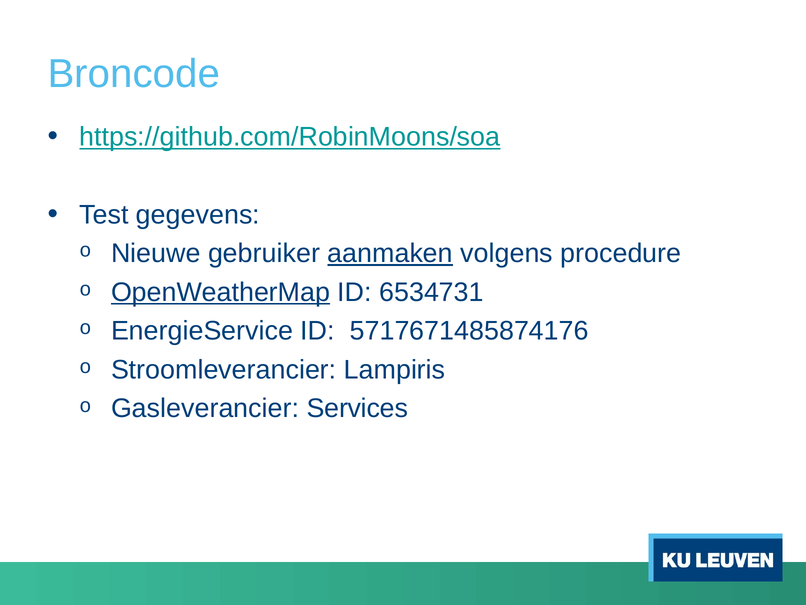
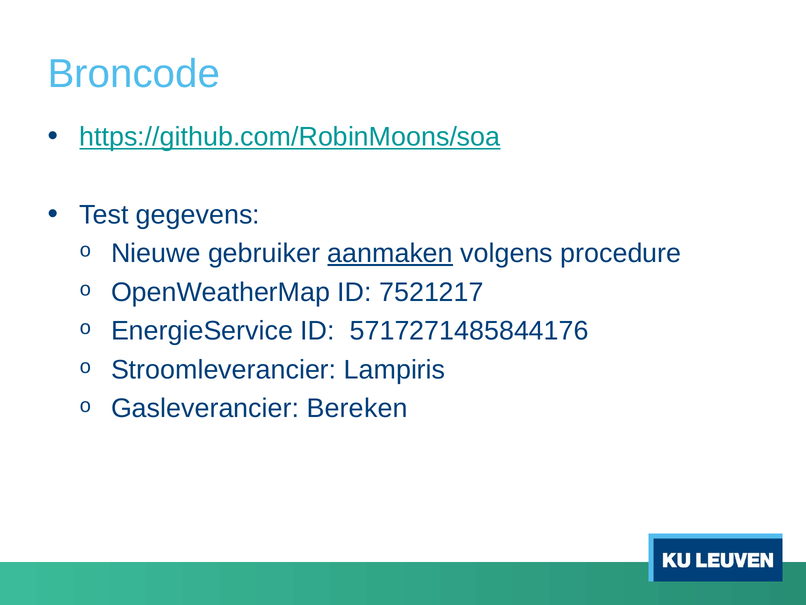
OpenWeatherMap underline: present -> none (221, 292)
6534731: 6534731 -> 7521217 (431, 292)
5717671485874176: 5717671485874176 -> 5717271485844176 (469, 331)
Services: Services -> Bereken (357, 408)
